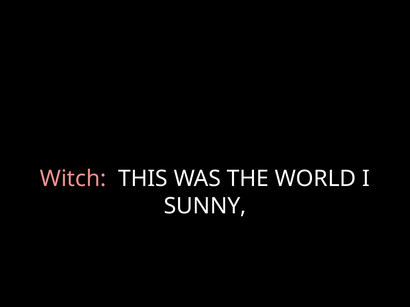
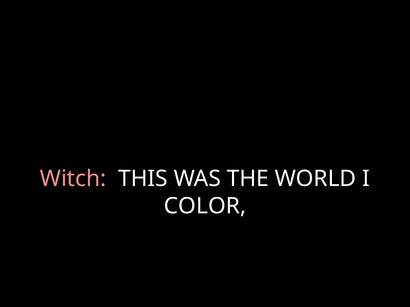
SUNNY: SUNNY -> COLOR (205, 206)
